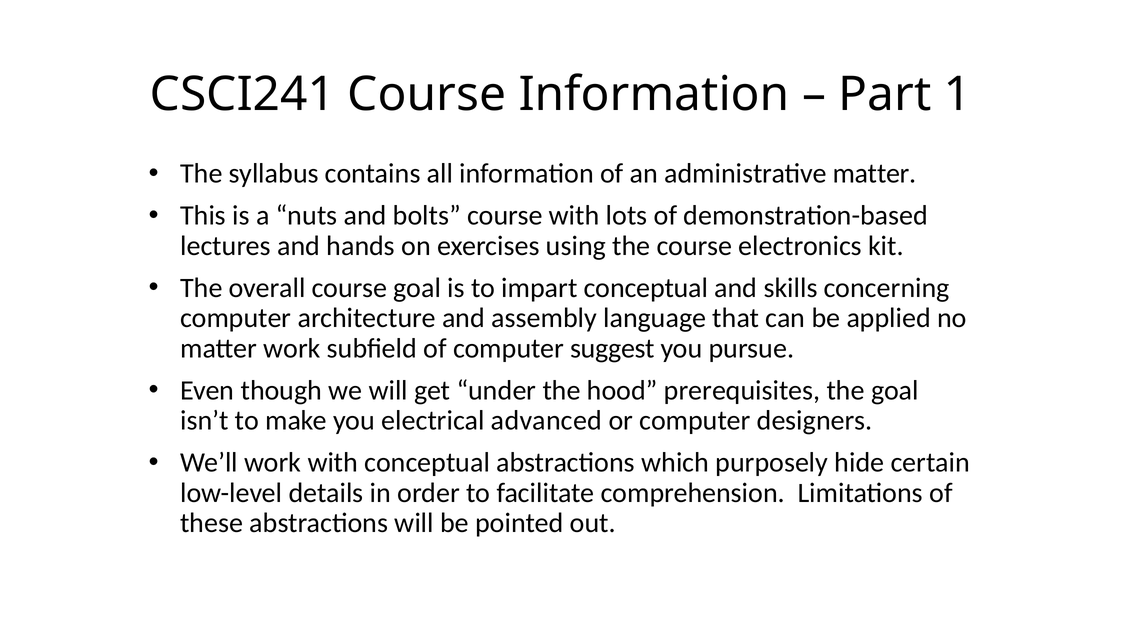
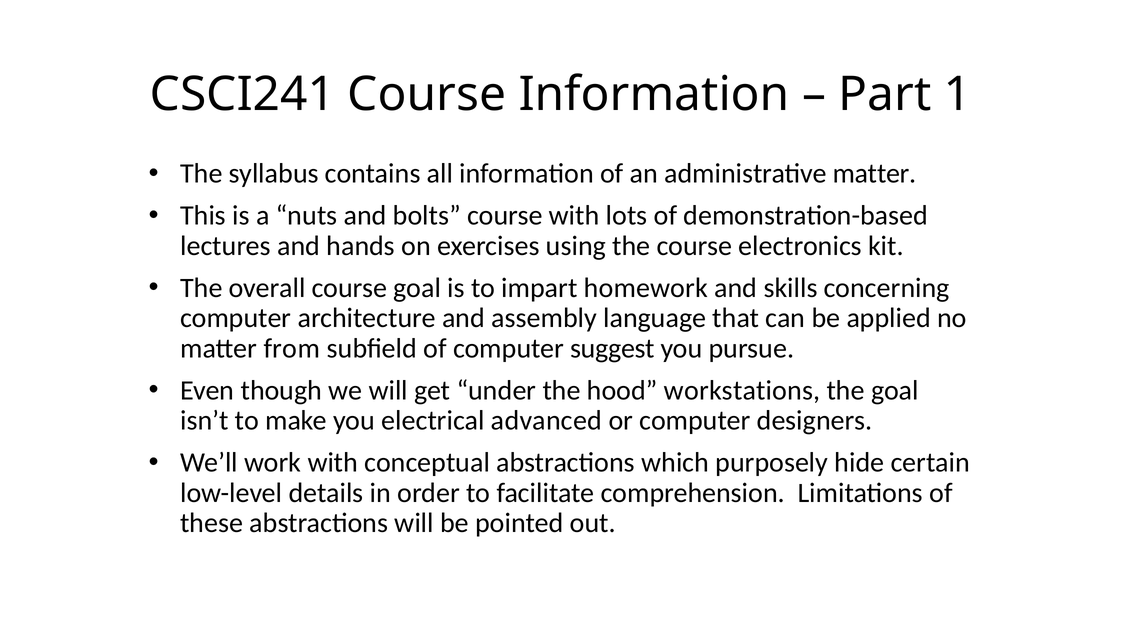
impart conceptual: conceptual -> homework (646, 288)
matter work: work -> from (292, 348)
prerequisites: prerequisites -> workstations (742, 390)
